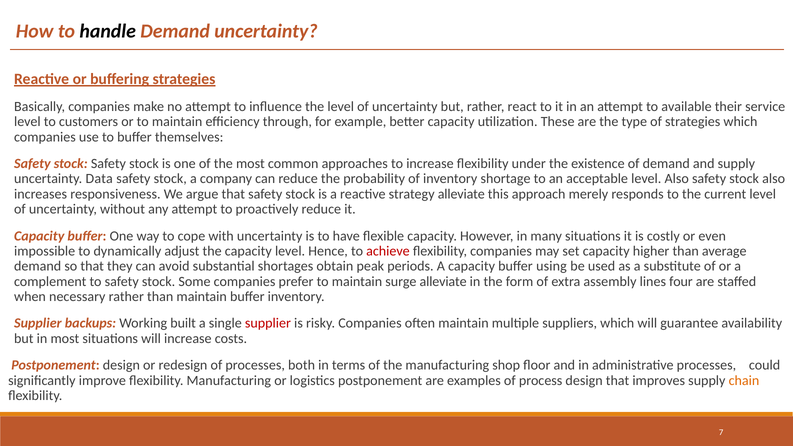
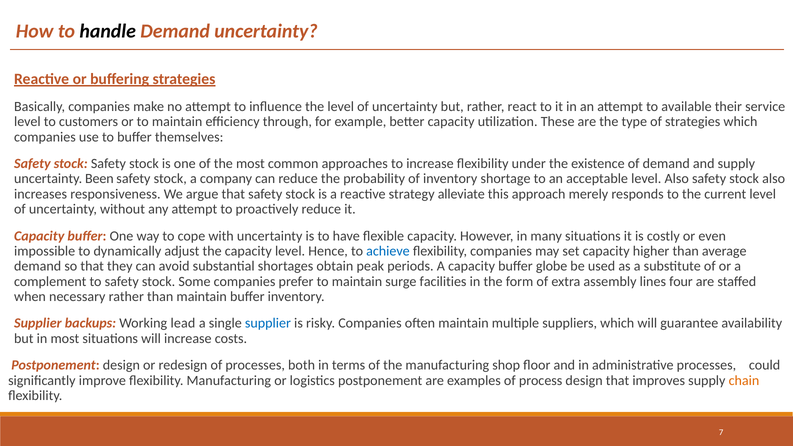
Data: Data -> Been (99, 179)
achieve colour: red -> blue (388, 251)
using: using -> globe (552, 266)
surge alleviate: alleviate -> facilities (443, 281)
built: built -> lead (183, 323)
supplier colour: red -> blue (268, 323)
